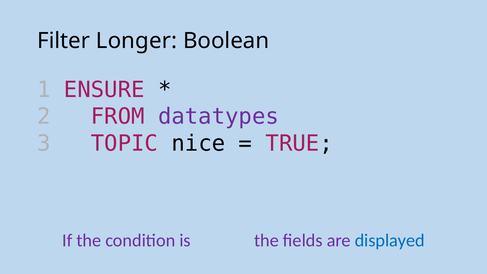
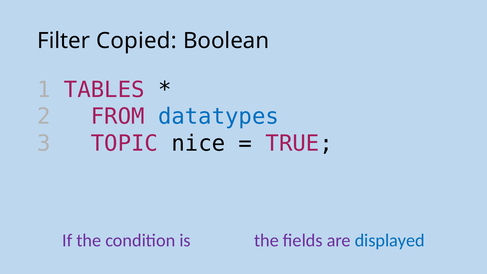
Longer: Longer -> Copied (136, 41)
ENSURE: ENSURE -> TABLES (104, 90)
datatypes colour: purple -> blue (218, 117)
